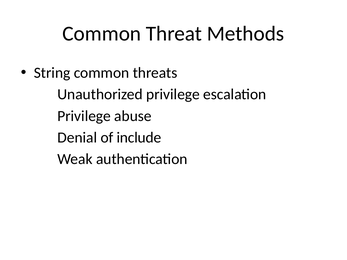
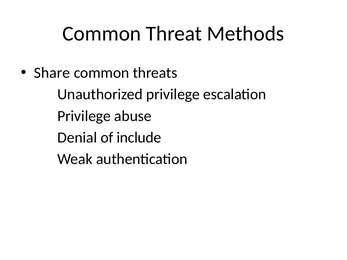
String: String -> Share (52, 73)
